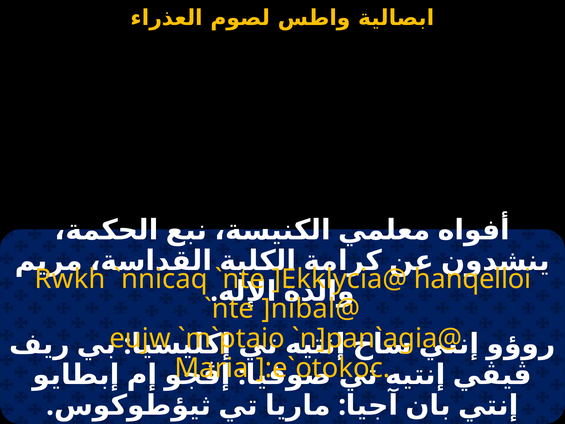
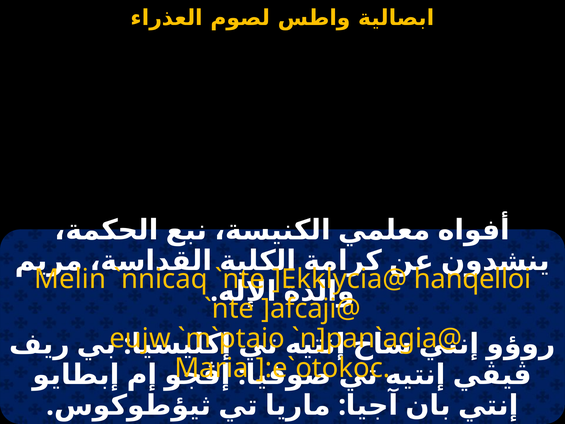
Rwkh: Rwkh -> Melin (70, 279)
]nibal@: ]nibal@ -> ]afcaji@ (311, 309)
